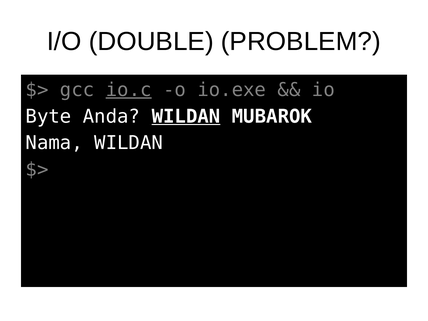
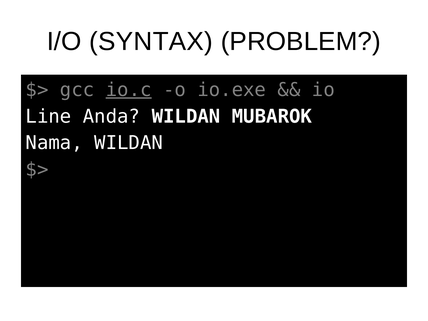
DOUBLE: DOUBLE -> SYNTAX (151, 41)
Byte: Byte -> Line (49, 116)
WILDAN underline: present -> none (186, 116)
